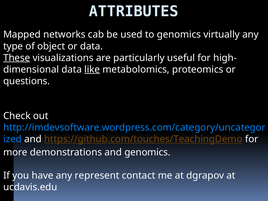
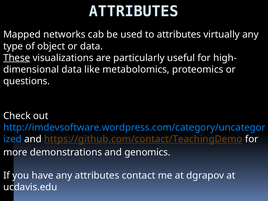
to genomics: genomics -> attributes (179, 35)
like underline: present -> none (92, 69)
https://github.com/touches/TeachingDemo: https://github.com/touches/TeachingDemo -> https://github.com/contact/TeachingDemo (143, 139)
any represent: represent -> attributes (97, 175)
